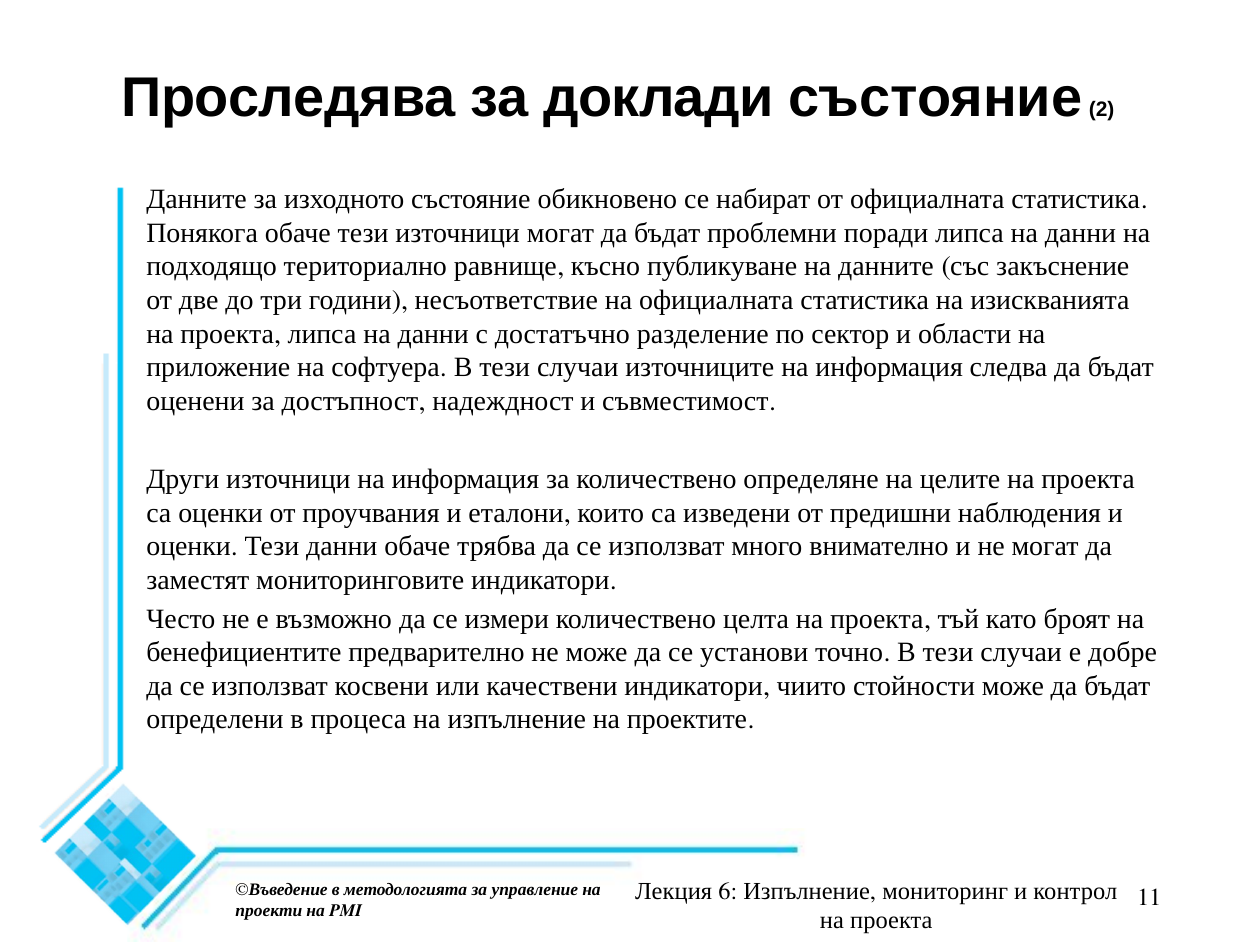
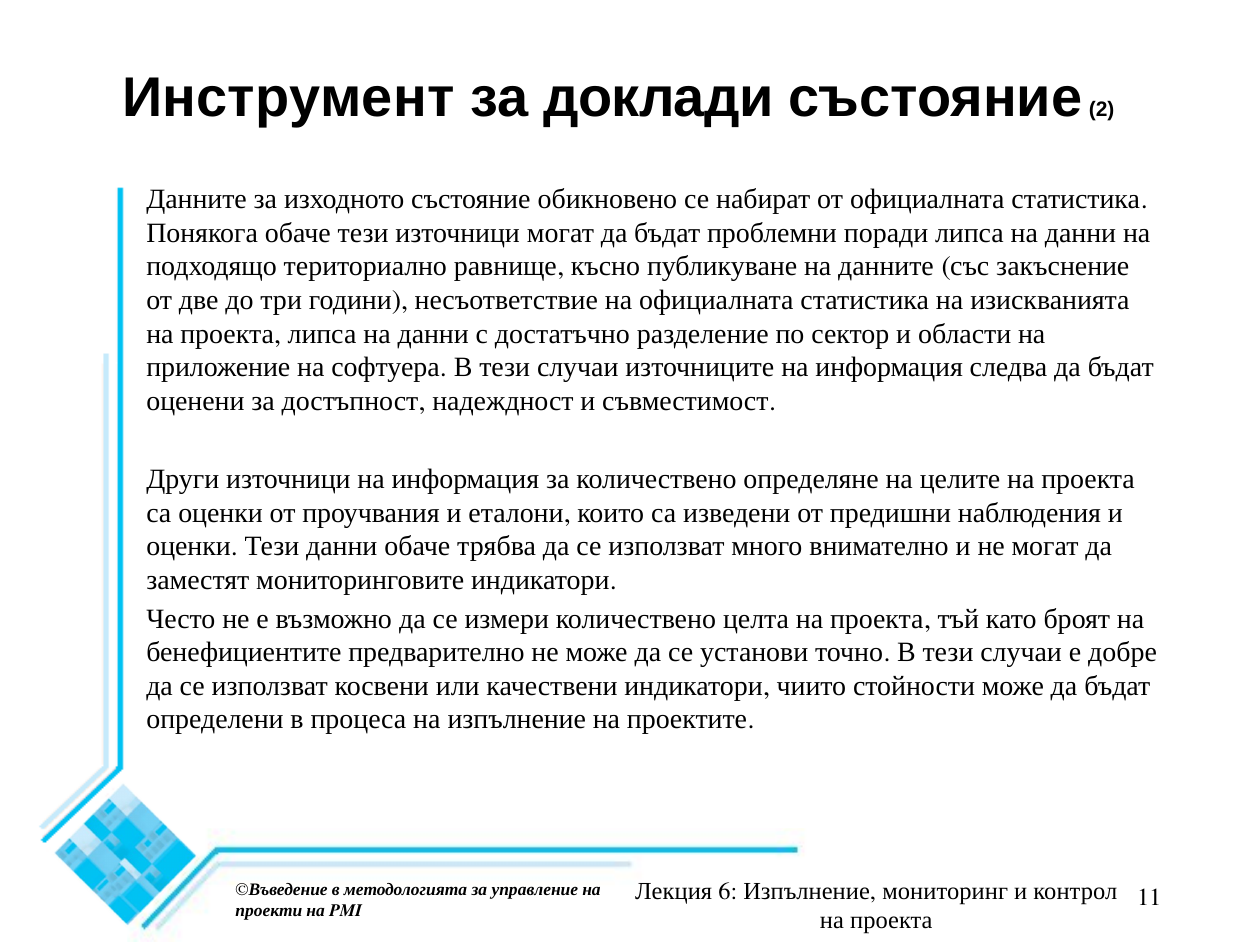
Проследява: Проследява -> Инструмент (288, 98)
